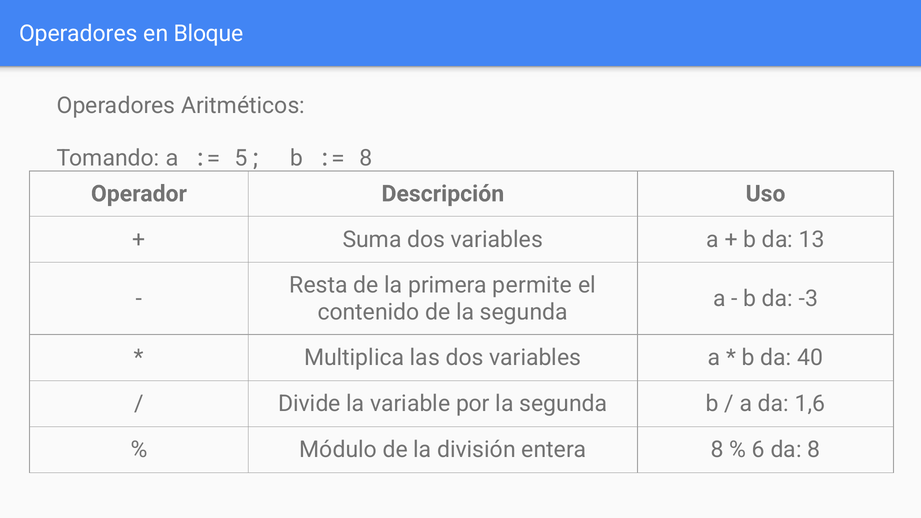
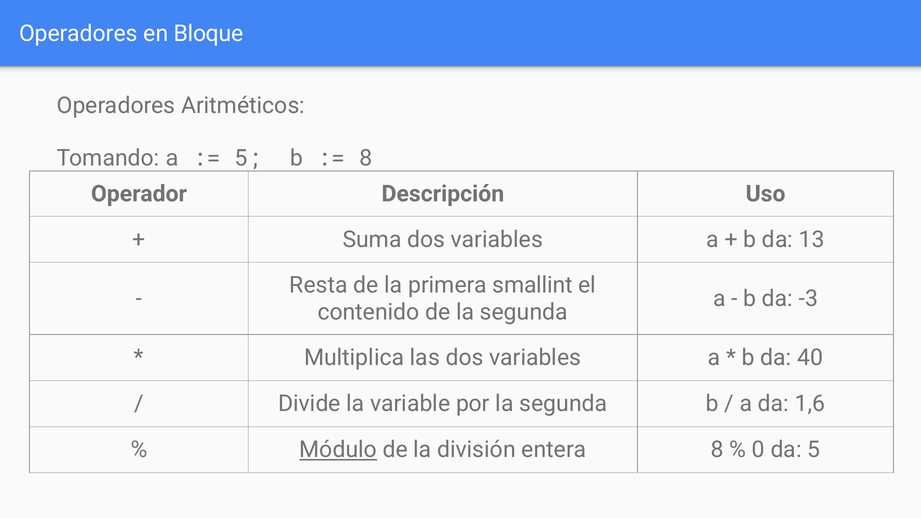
permite: permite -> smallint (533, 285)
Módulo underline: none -> present (338, 450)
6: 6 -> 0 (758, 450)
da 8: 8 -> 5 (814, 450)
